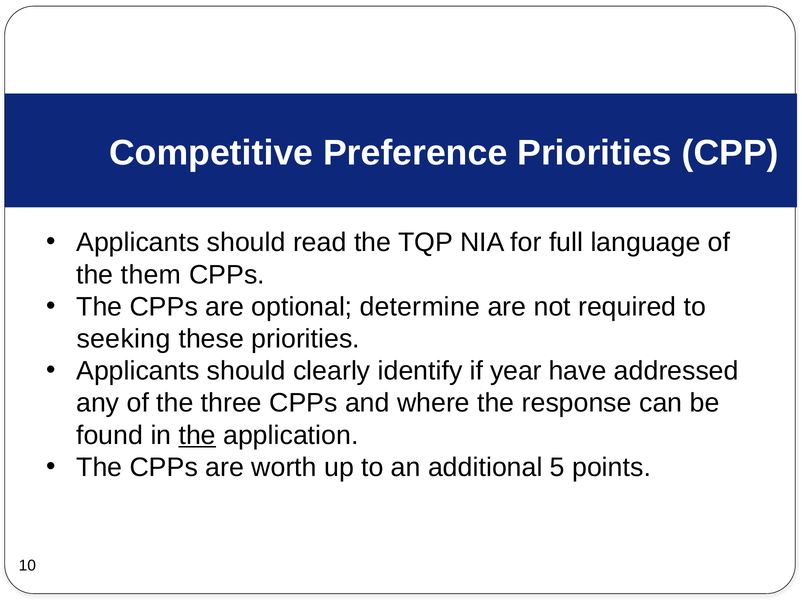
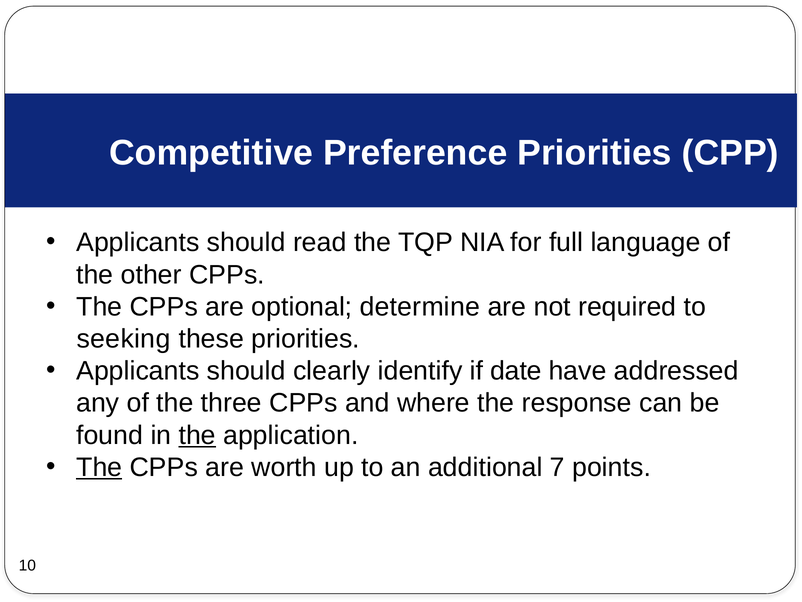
them: them -> other (151, 274)
year: year -> date (516, 371)
The underline: none -> present (99, 467)
5: 5 -> 7 (557, 467)
